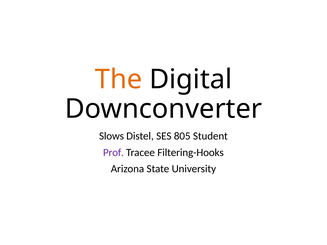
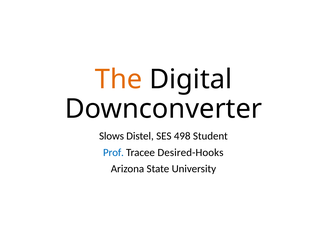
805: 805 -> 498 (182, 136)
Prof colour: purple -> blue (113, 153)
Filtering-Hooks: Filtering-Hooks -> Desired-Hooks (190, 153)
